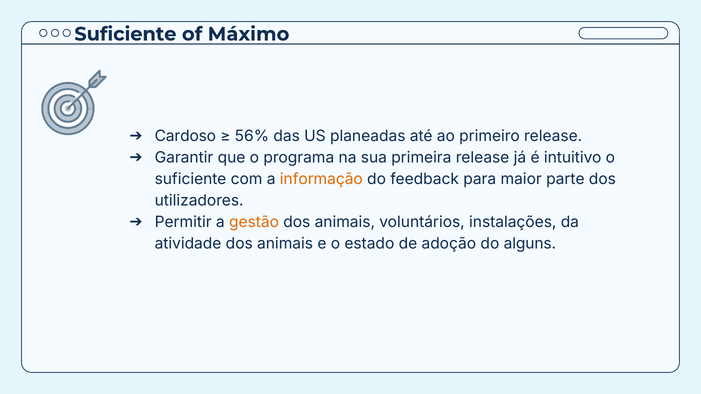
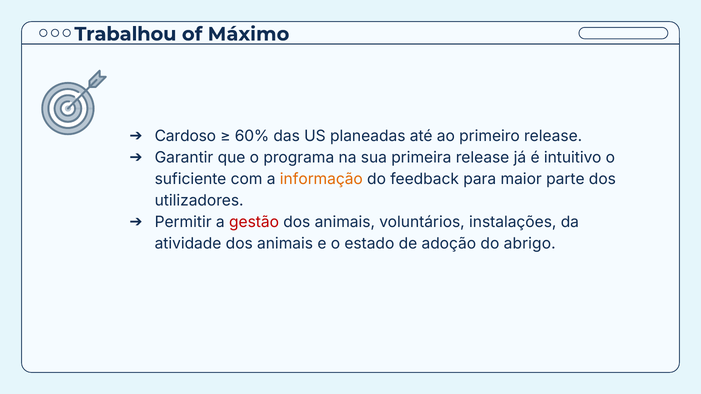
Suficiente: Suficiente -> Trabalhou (125, 34)
56%: 56% -> 60% (252, 136)
gestão colour: orange -> red (254, 222)
alguns: alguns -> abrigo (530, 244)
